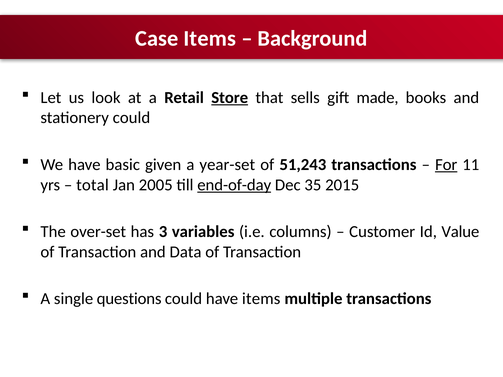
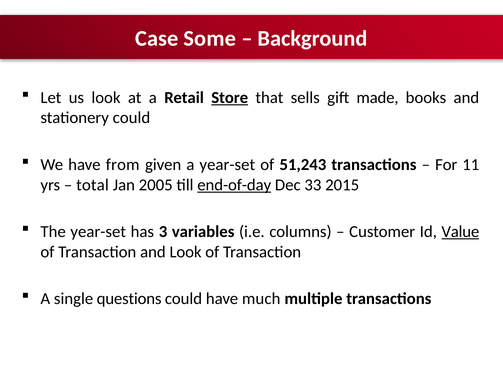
Case Items: Items -> Some (210, 39)
basic: basic -> from (123, 165)
For underline: present -> none (446, 165)
35: 35 -> 33 (313, 185)
The over-set: over-set -> year-set (98, 232)
Value underline: none -> present (460, 232)
and Data: Data -> Look (186, 252)
have items: items -> much (261, 299)
